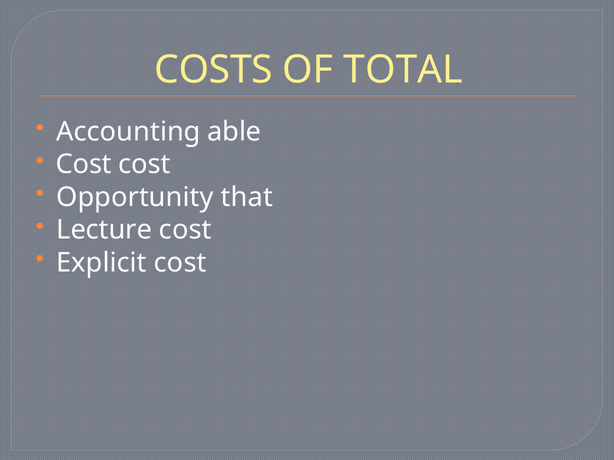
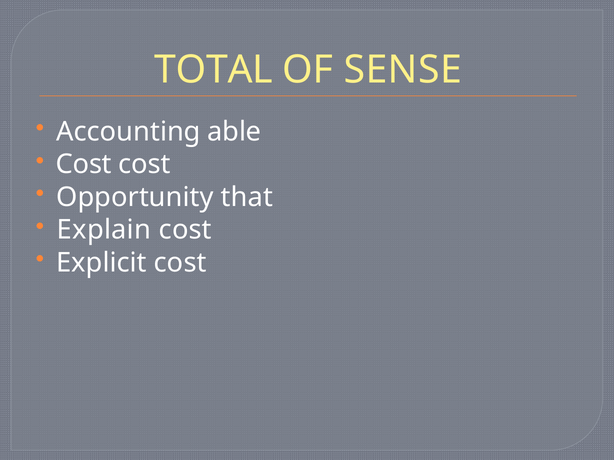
COSTS: COSTS -> TOTAL (214, 70)
TOTAL: TOTAL -> SENSE (403, 70)
Lecture: Lecture -> Explain (104, 230)
